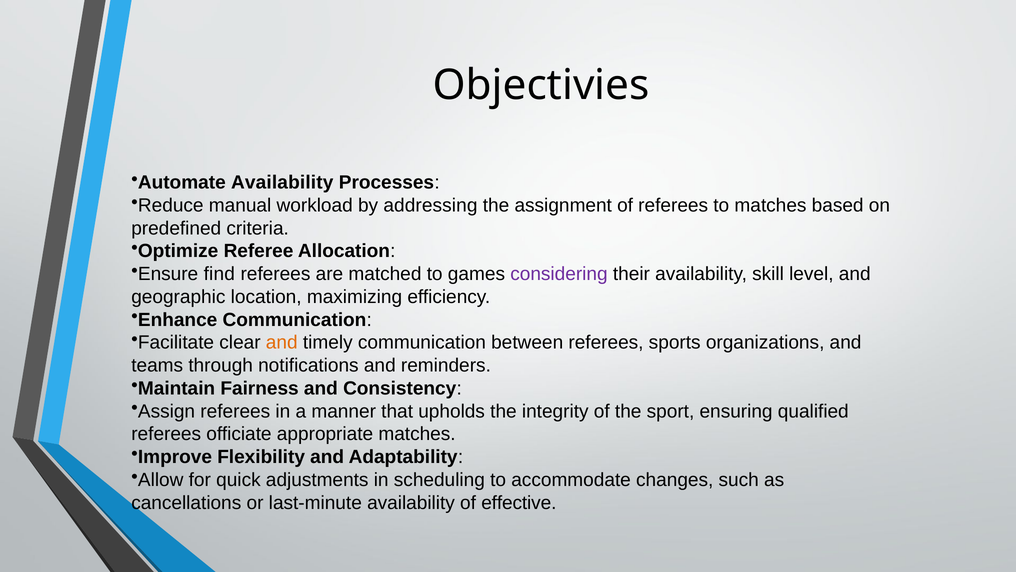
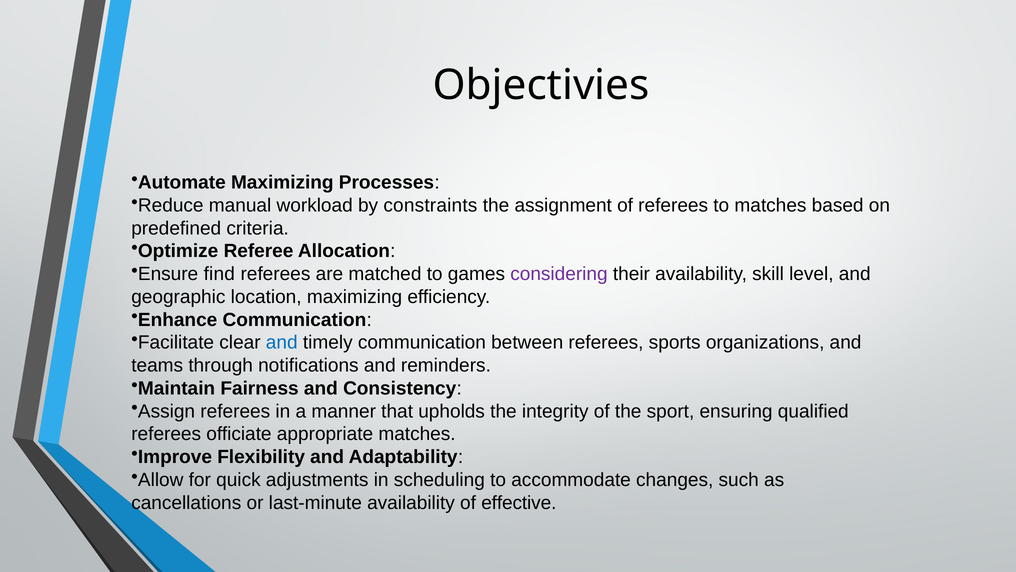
Automate Availability: Availability -> Maximizing (282, 182)
addressing: addressing -> constraints (430, 205)
and colour: orange -> blue (282, 342)
